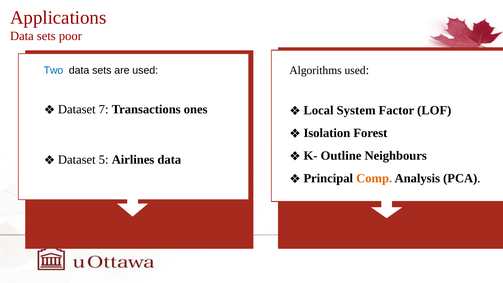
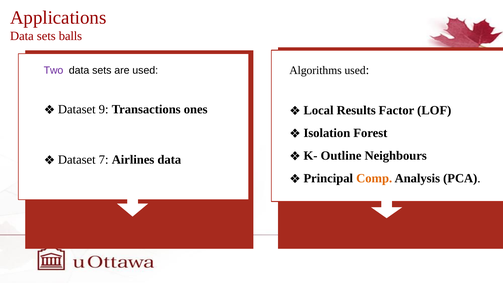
poor: poor -> balls (70, 36)
Two colour: blue -> purple (54, 70)
7: 7 -> 9 (104, 109)
System: System -> Results (356, 110)
5: 5 -> 7 (104, 160)
